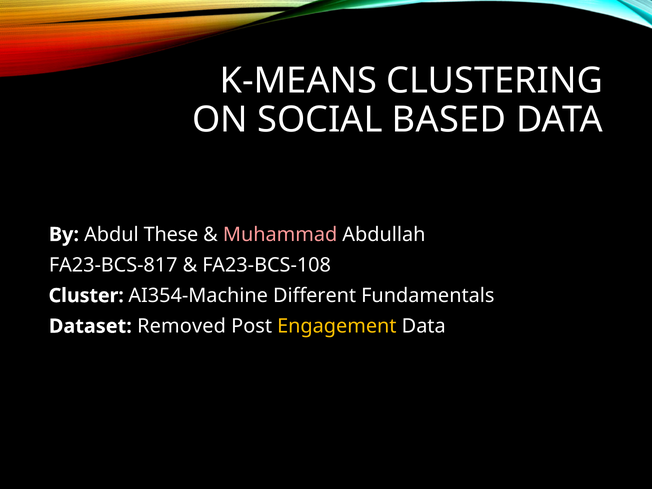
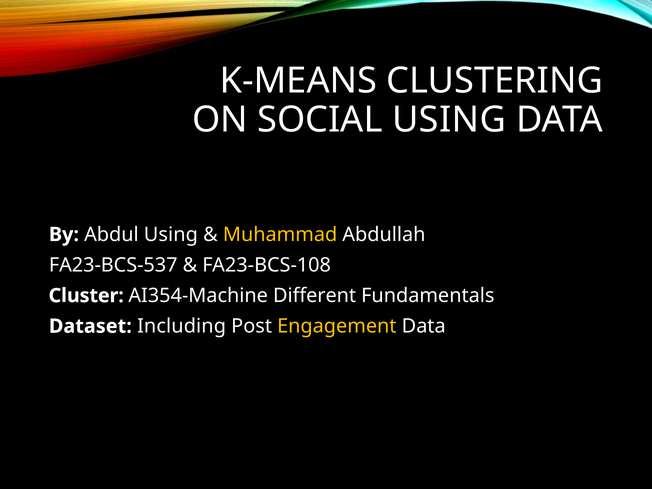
SOCIAL BASED: BASED -> USING (449, 120)
Abdul These: These -> Using (171, 235)
Muhammad colour: pink -> yellow (280, 235)
FA23-BCS-817: FA23-BCS-817 -> FA23-BCS-537 (113, 265)
Removed: Removed -> Including (182, 326)
